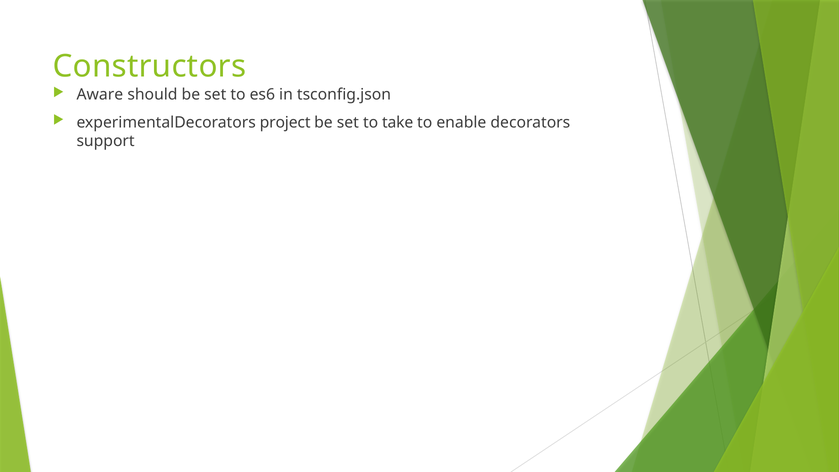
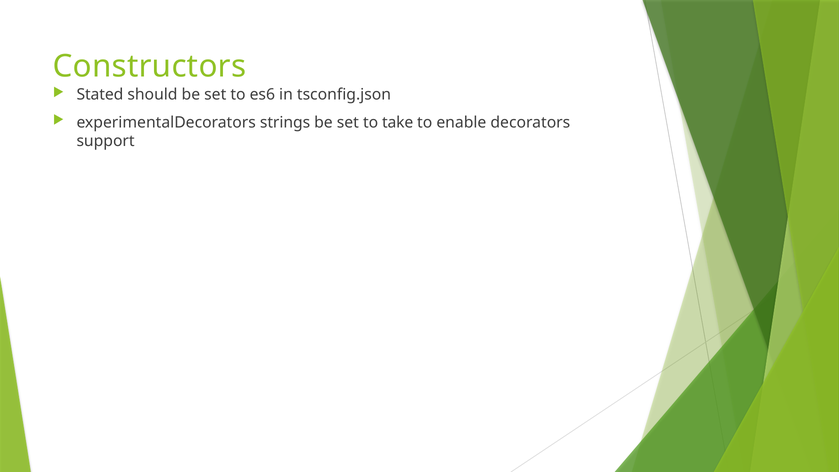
Aware: Aware -> Stated (100, 95)
project: project -> strings (285, 122)
